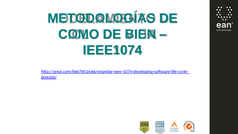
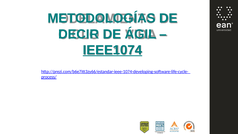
COMO: COMO -> DECIR (79, 34)
BIEN: BIEN -> ÁGIL (140, 34)
IEEE1074 underline: none -> present (112, 50)
